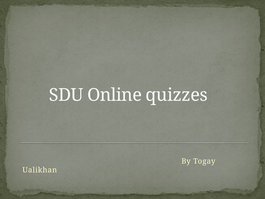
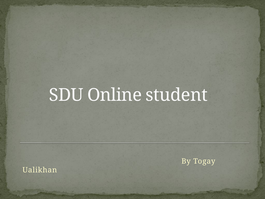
quizzes: quizzes -> student (177, 95)
